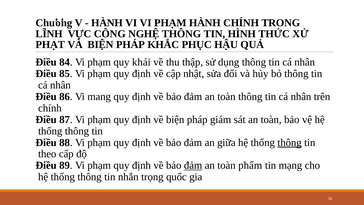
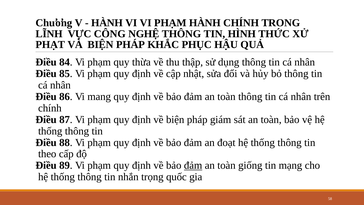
khái: khái -> thừa (141, 62)
giữa: giữa -> đoạt (226, 142)
thông underline: present -> none (290, 142)
phẩm: phẩm -> giống (250, 165)
